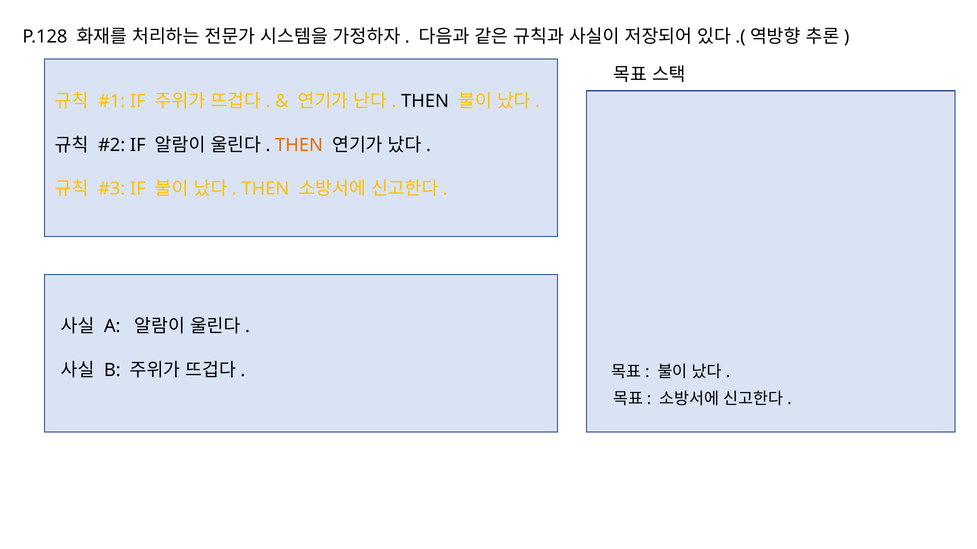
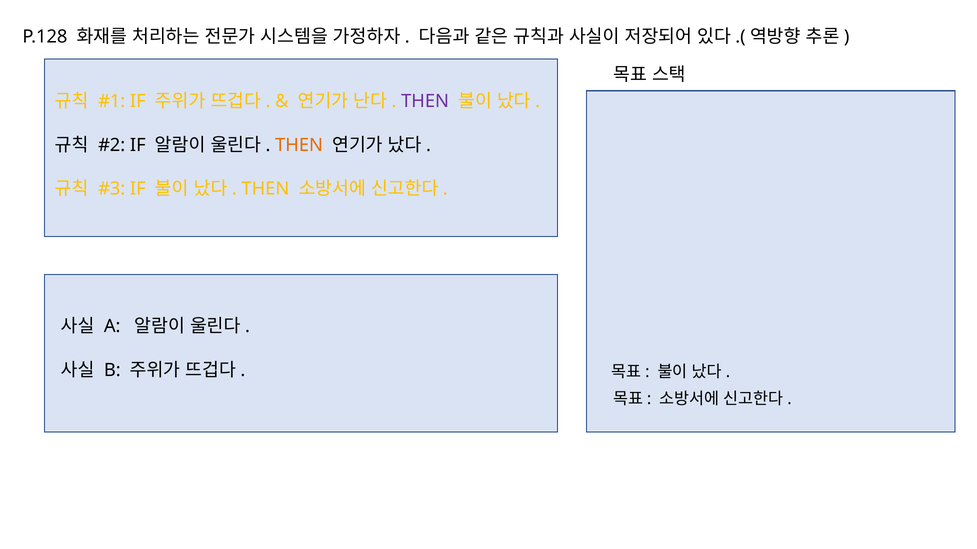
THEN colour: black -> purple (425, 101)
